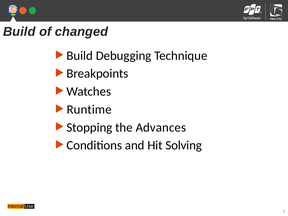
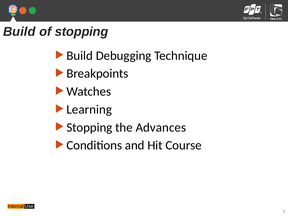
of changed: changed -> stopping (82, 32)
Runtime: Runtime -> Learning (89, 109)
Solving: Solving -> Course (184, 145)
